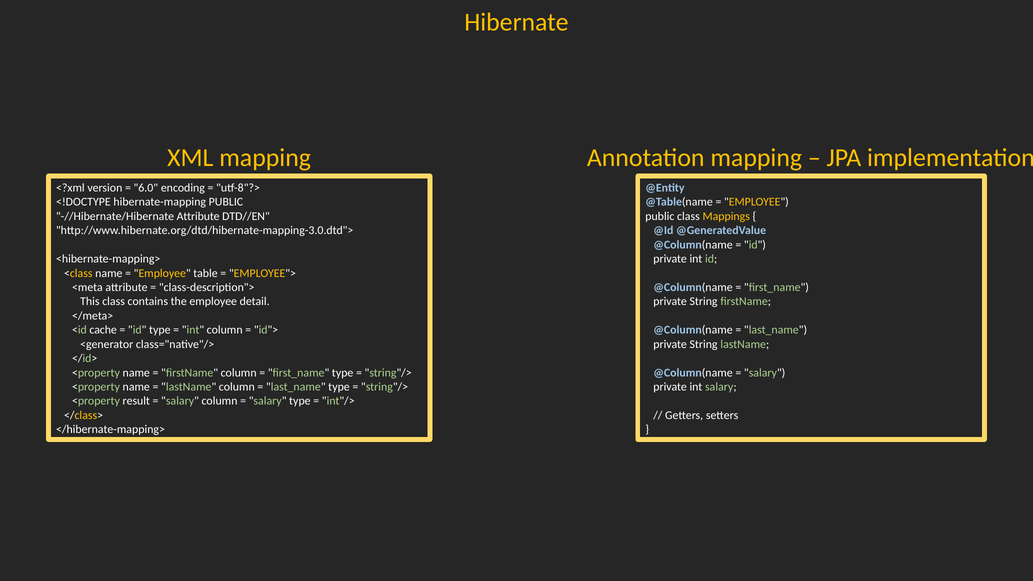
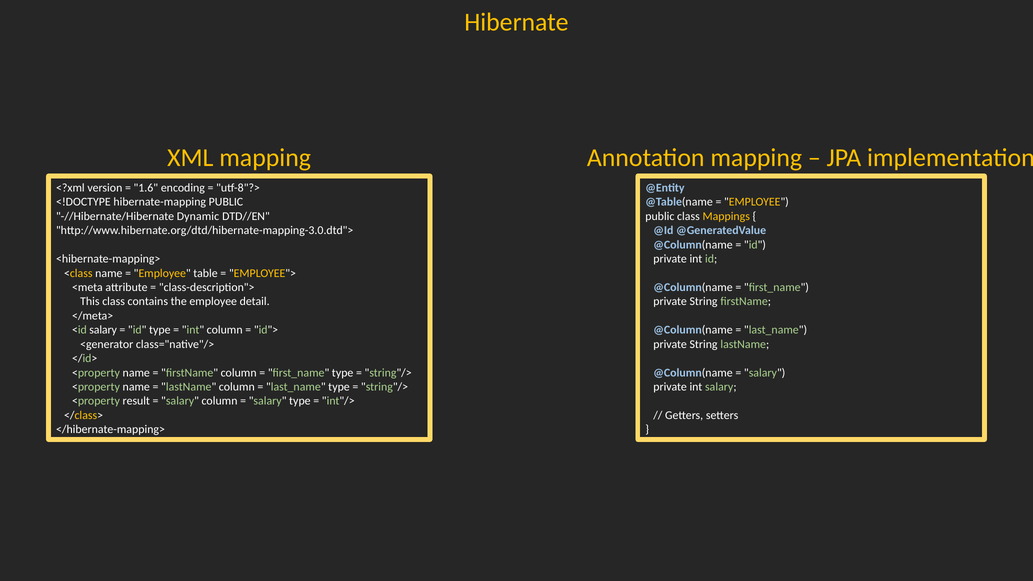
6.0: 6.0 -> 1.6 (146, 188)
-//Hibernate/Hibernate Attribute: Attribute -> Dynamic (198, 216)
<id cache: cache -> salary (103, 330)
